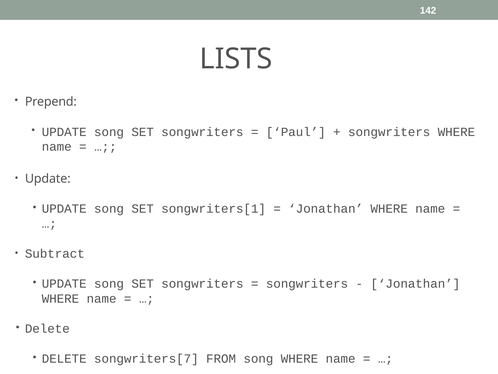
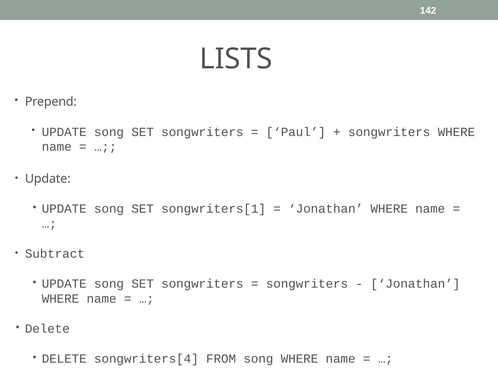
songwriters[7: songwriters[7 -> songwriters[4 (146, 358)
